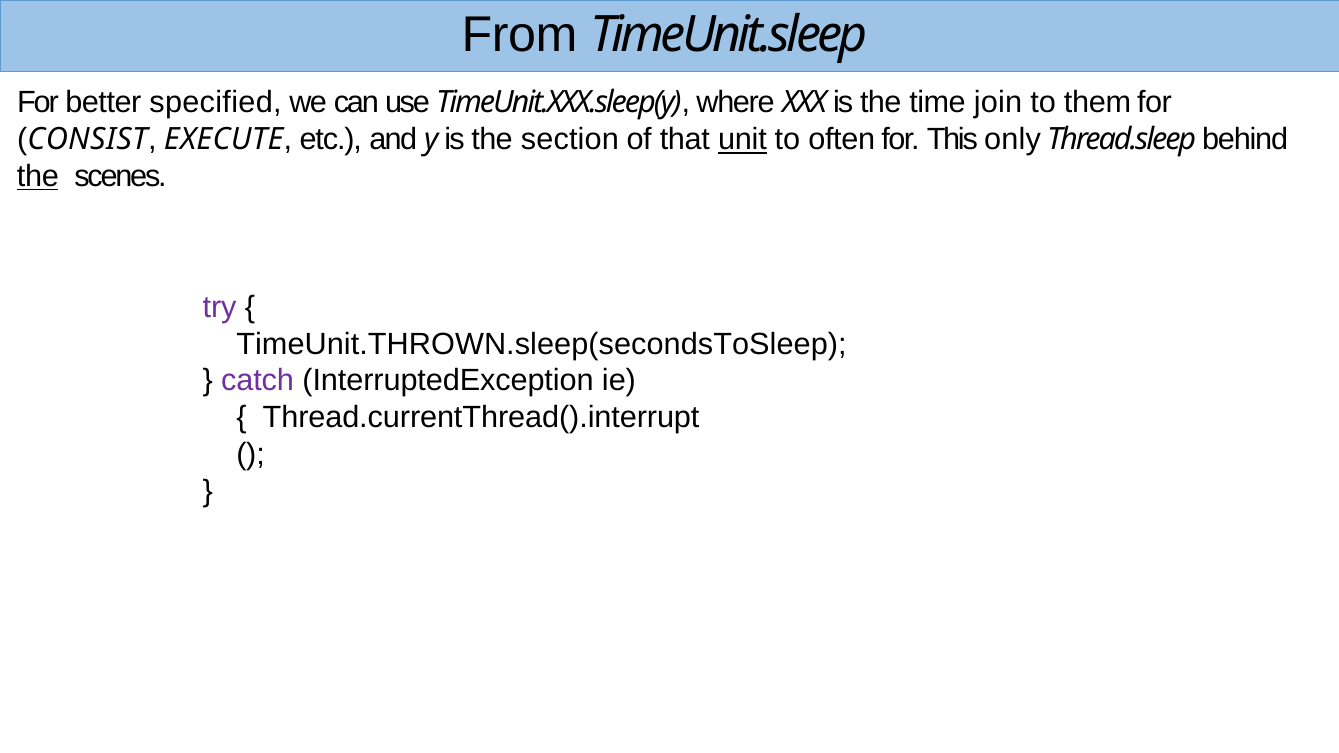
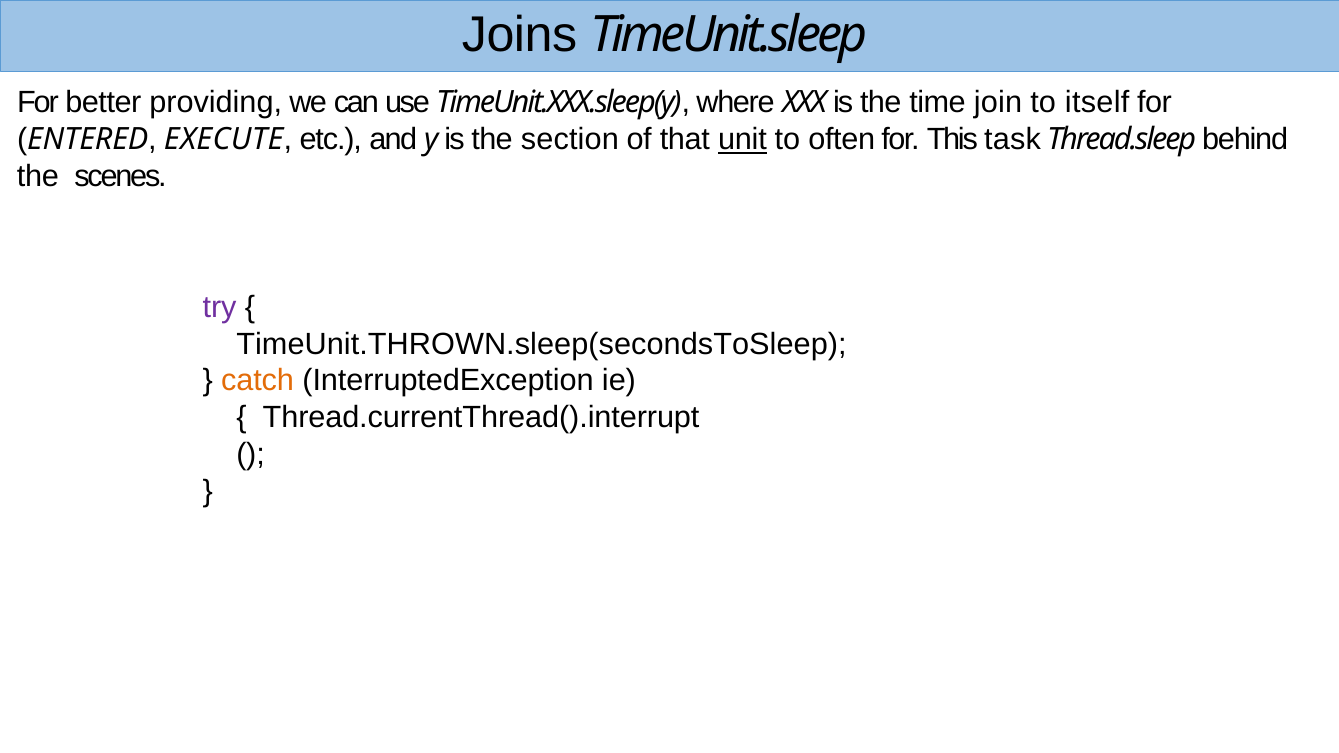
From: From -> Joins (520, 35)
specified: specified -> providing (216, 103)
them: them -> itself (1097, 103)
CONSIST: CONSIST -> ENTERED (88, 140)
only: only -> task (1013, 140)
the underline: present -> none (38, 176)
catch colour: purple -> orange (258, 381)
